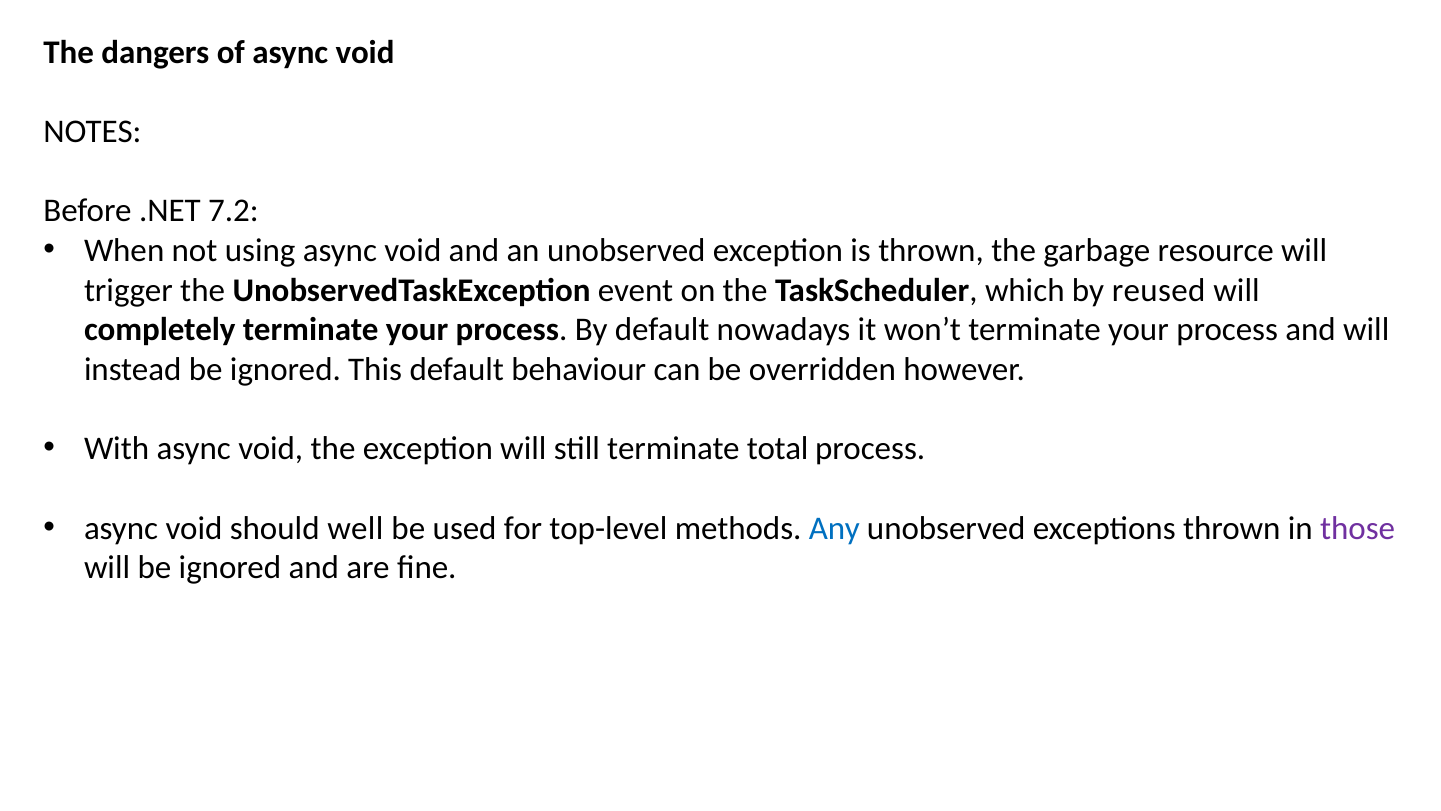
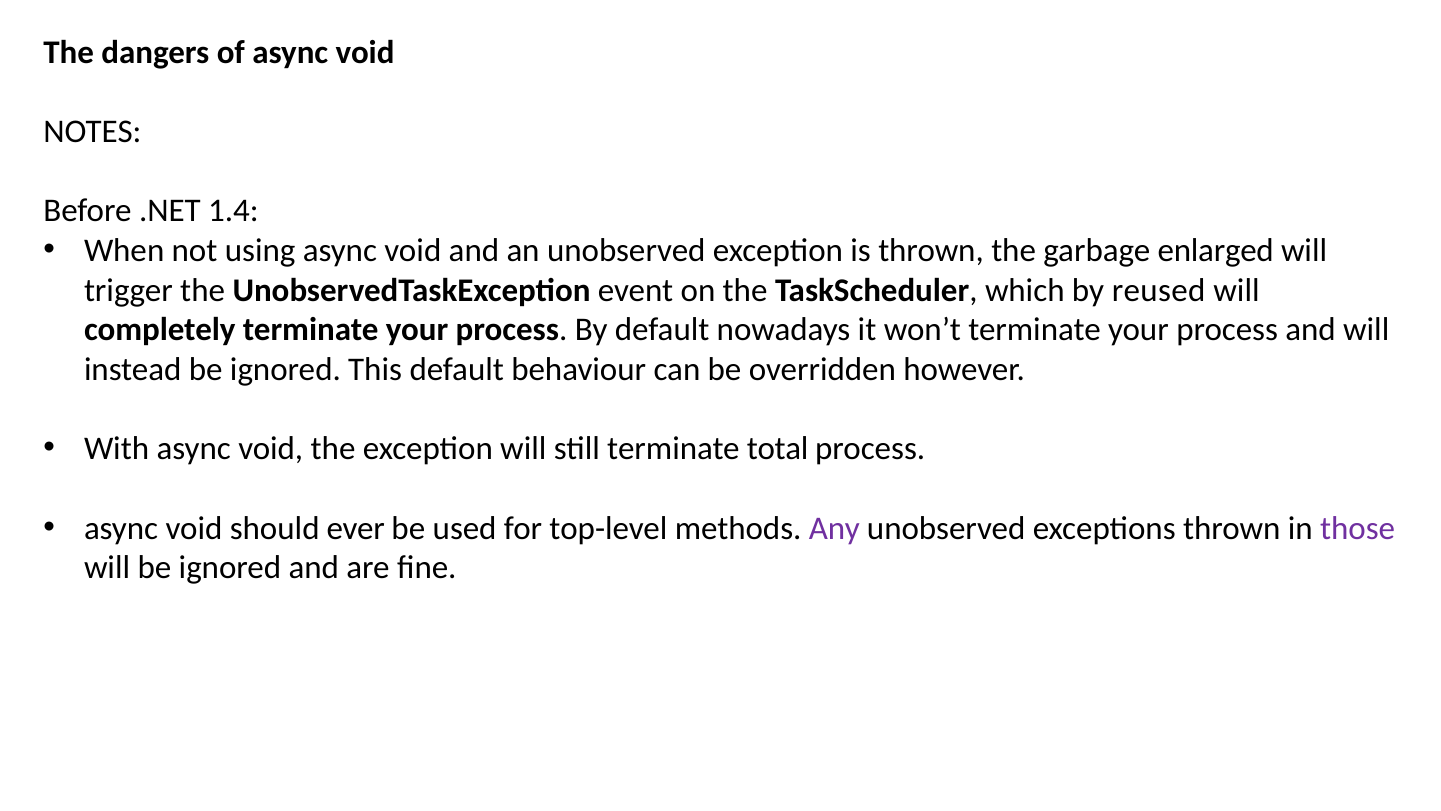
7.2: 7.2 -> 1.4 (233, 211)
resource: resource -> enlarged (1216, 251)
well: well -> ever (356, 528)
Any colour: blue -> purple (834, 528)
